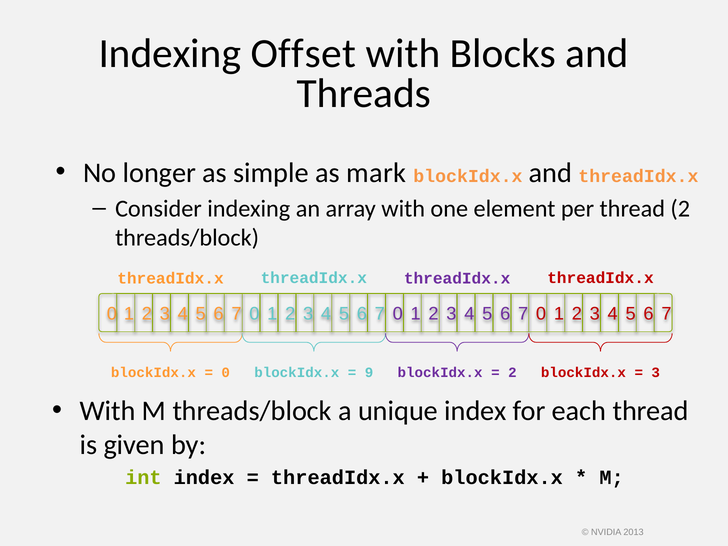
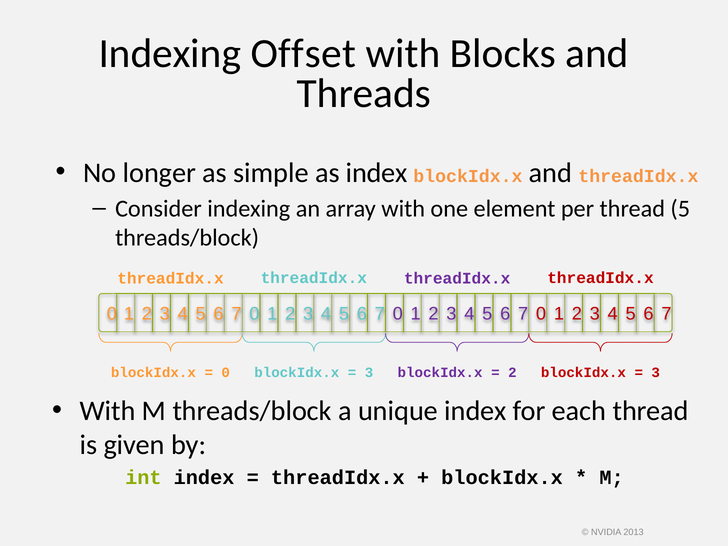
as mark: mark -> index (377, 173)
thread 2: 2 -> 5 (680, 209)
9: 9 -> 3 (369, 373)
